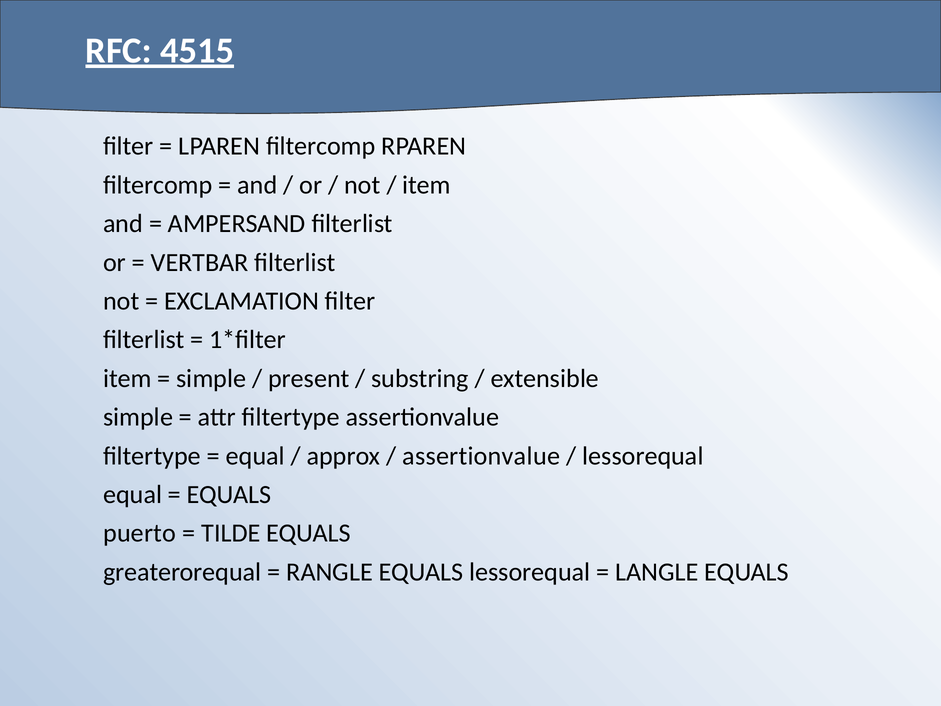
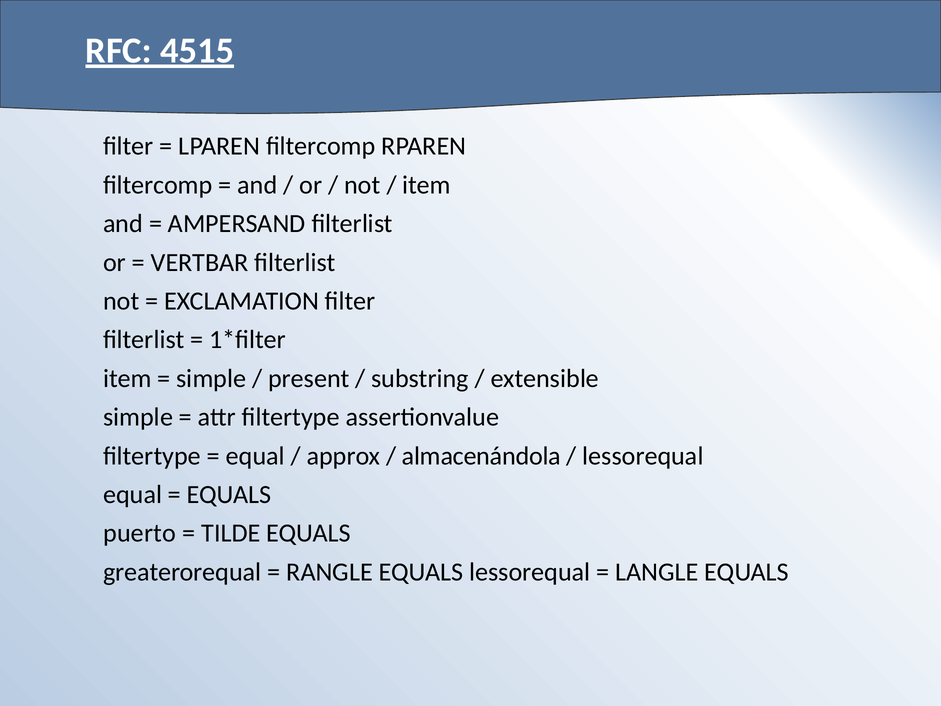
assertionvalue: assertionvalue -> almacenándola (481, 456)
